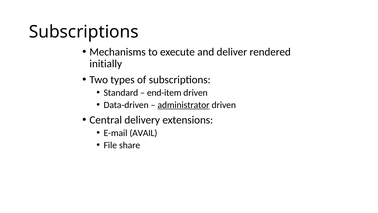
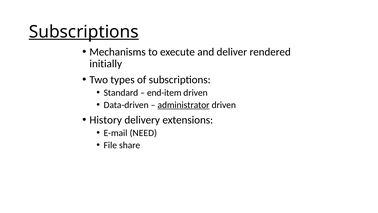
Subscriptions underline: none -> present (84, 32)
Central: Central -> History (106, 120)
AVAIL: AVAIL -> NEED (143, 133)
